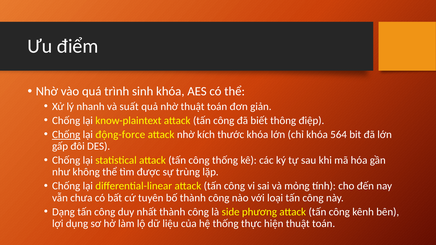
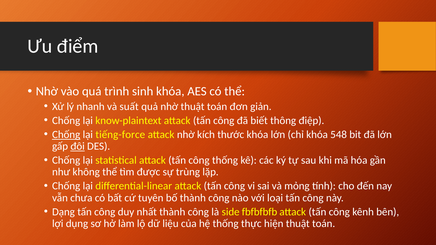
động-force: động-force -> tiếng-force (120, 135)
564: 564 -> 548 (339, 135)
đôi underline: none -> present (78, 146)
phương: phương -> fbfbfbfb (260, 212)
